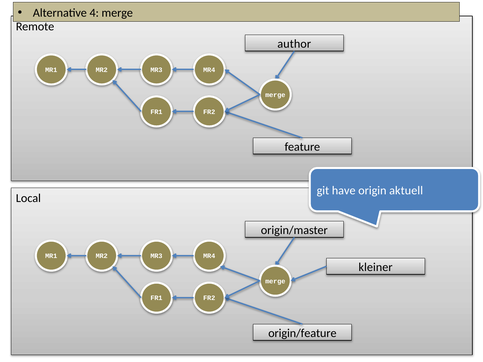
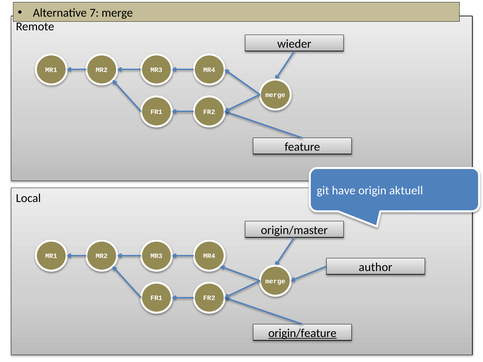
4: 4 -> 7 (94, 13)
author: author -> wieder (294, 44)
kleiner: kleiner -> author (376, 267)
origin/feature underline: none -> present (302, 333)
